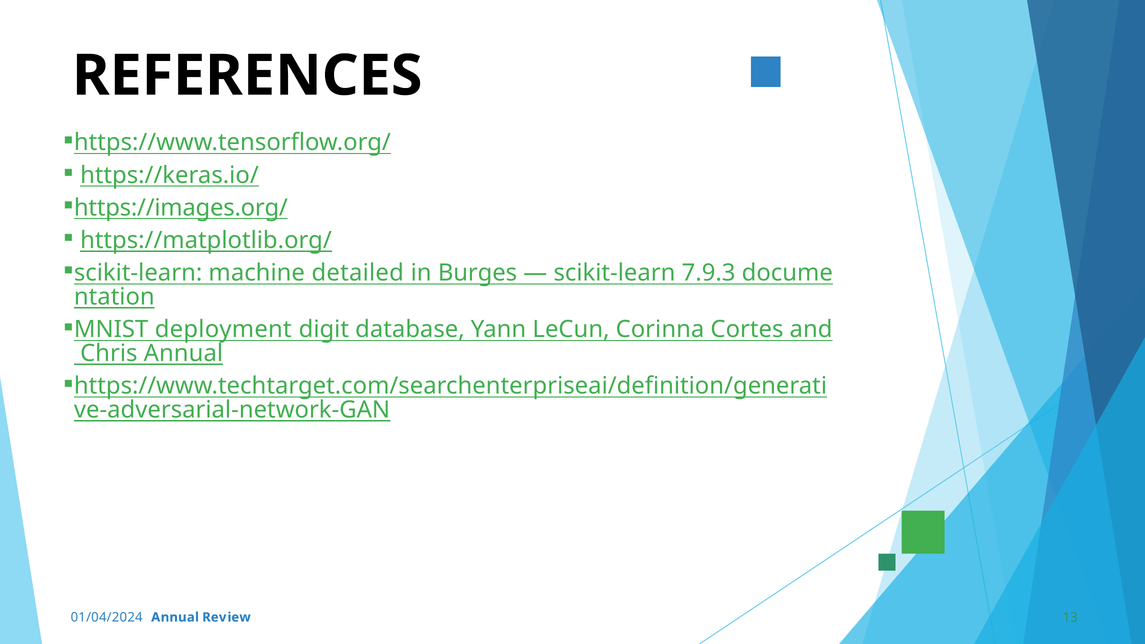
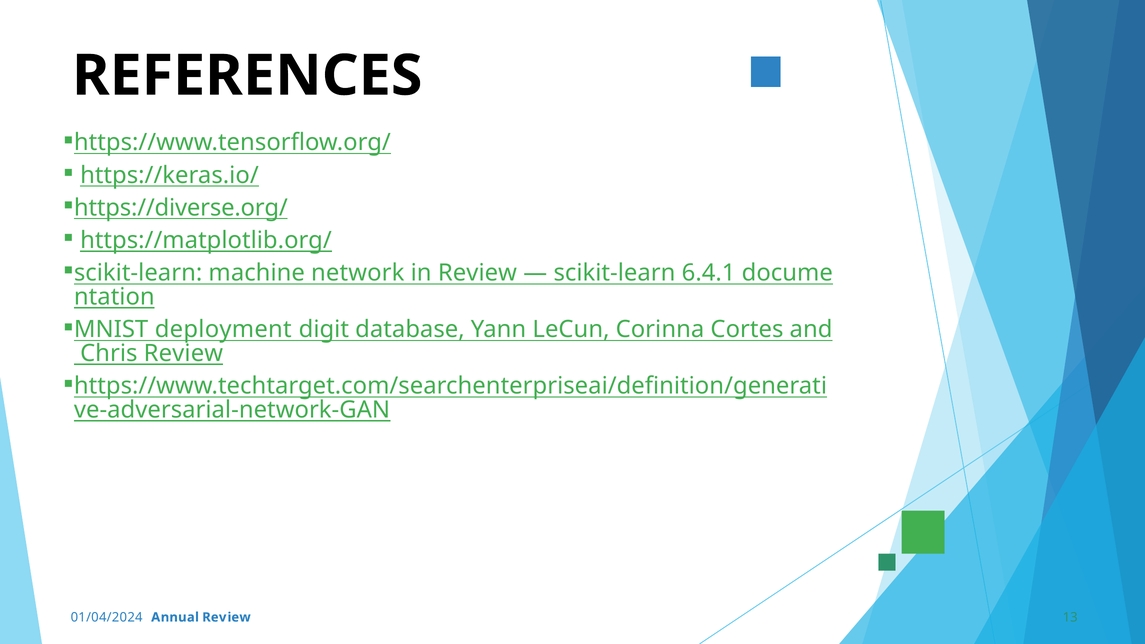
https://images.org/: https://images.org/ -> https://diverse.org/ (181, 208)
detailed: detailed -> network (358, 273)
in Burges: Burges -> Review (477, 273)
7.9.3: 7.9.3 -> 6.4.1 (709, 273)
Chris Annual: Annual -> Review (183, 353)
